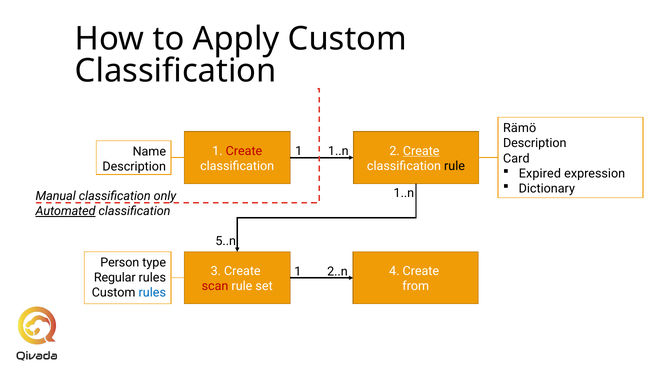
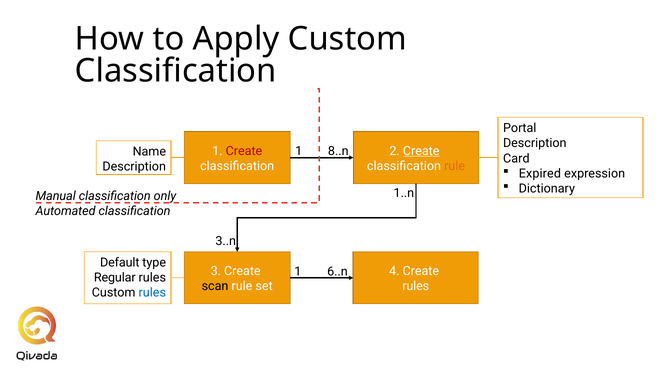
Rämö: Rämö -> Portal (520, 128)
1 1..n: 1..n -> 8..n (338, 151)
rule colour: black -> orange (455, 166)
Automated underline: present -> none (66, 211)
5..n: 5..n -> 3..n (226, 241)
Person: Person -> Default (120, 263)
2..n: 2..n -> 6..n (337, 272)
scan colour: red -> black (215, 286)
from: from -> rules (416, 286)
